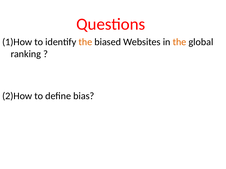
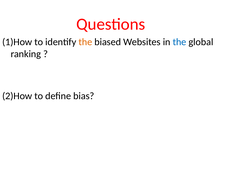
the colour: orange -> blue (180, 42)
